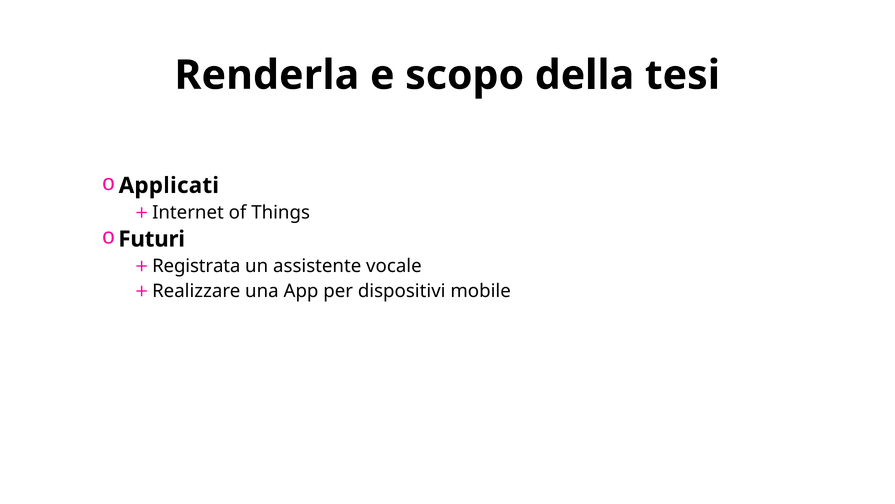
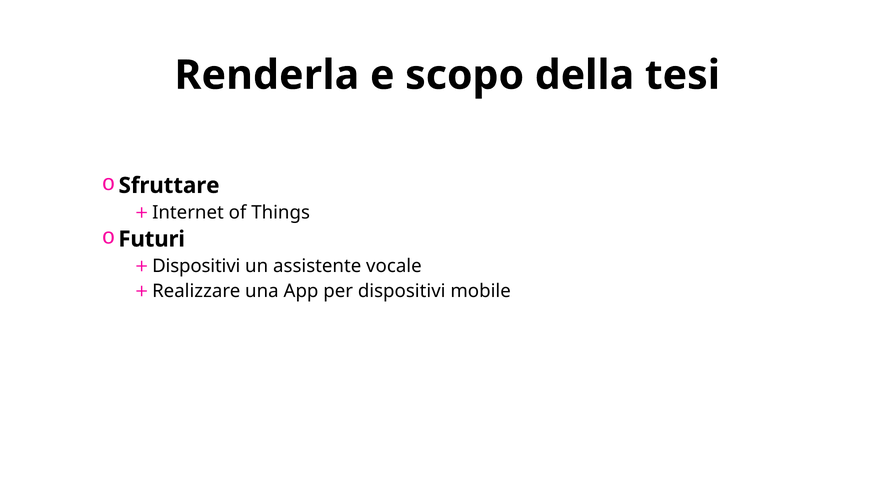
Applicati: Applicati -> Sfruttare (169, 185)
Registrata: Registrata -> Dispositivi (196, 266)
